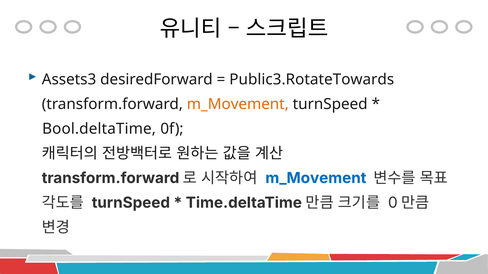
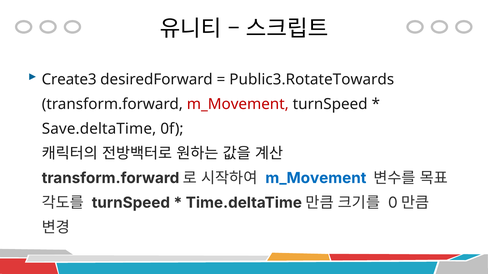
Assets3: Assets3 -> Create3 (69, 80)
m_Movement colour: orange -> red (238, 104)
Bool.deltaTime: Bool.deltaTime -> Save.deltaTime (99, 129)
